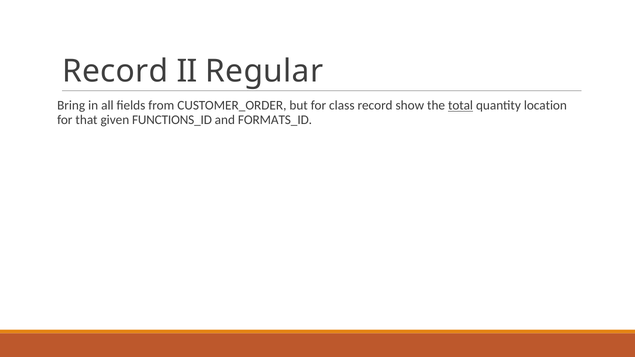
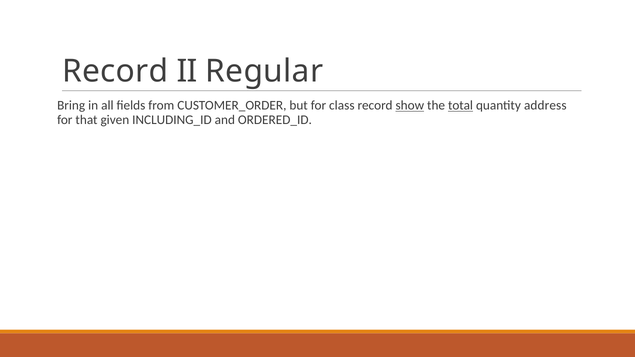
show underline: none -> present (410, 106)
location: location -> address (545, 106)
FUNCTIONS_ID: FUNCTIONS_ID -> INCLUDING_ID (172, 120)
FORMATS_ID: FORMATS_ID -> ORDERED_ID (275, 120)
